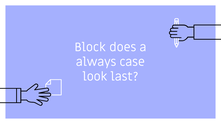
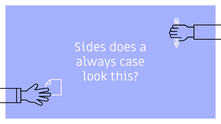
Block: Block -> Sides (90, 47)
last: last -> this (125, 77)
